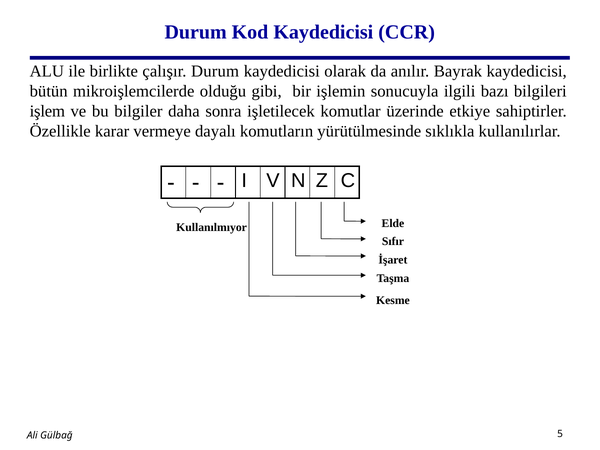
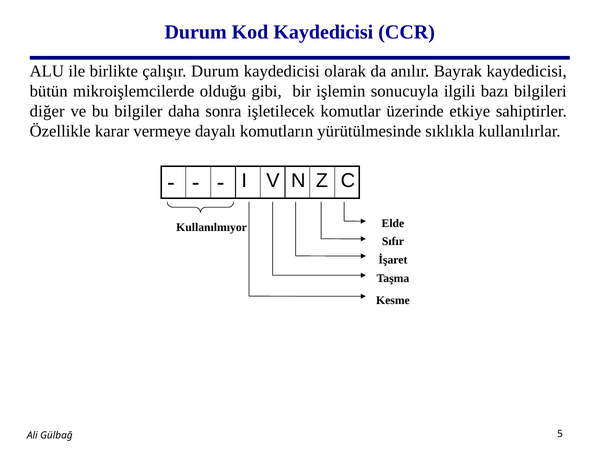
işlem: işlem -> diğer (47, 111)
